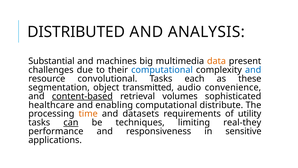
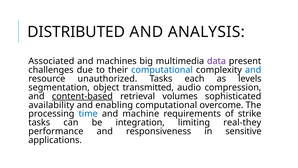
Substantial: Substantial -> Associated (51, 61)
data colour: orange -> purple (216, 61)
convolutional: convolutional -> unauthorized (107, 79)
these: these -> levels (250, 79)
convenience: convenience -> compression (233, 87)
healthcare: healthcare -> availability (51, 105)
distribute: distribute -> overcome (221, 105)
time colour: orange -> blue (88, 114)
datasets: datasets -> machine (141, 114)
utility: utility -> strike (250, 114)
can underline: present -> none (71, 122)
techniques: techniques -> integration (140, 122)
